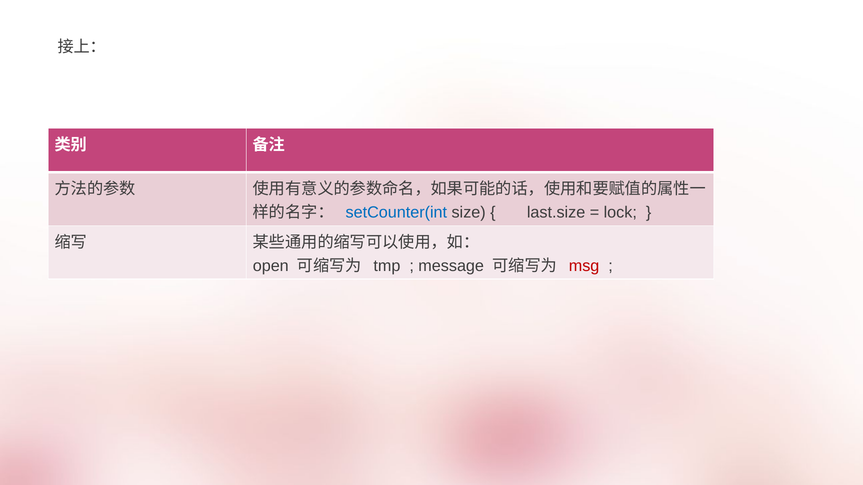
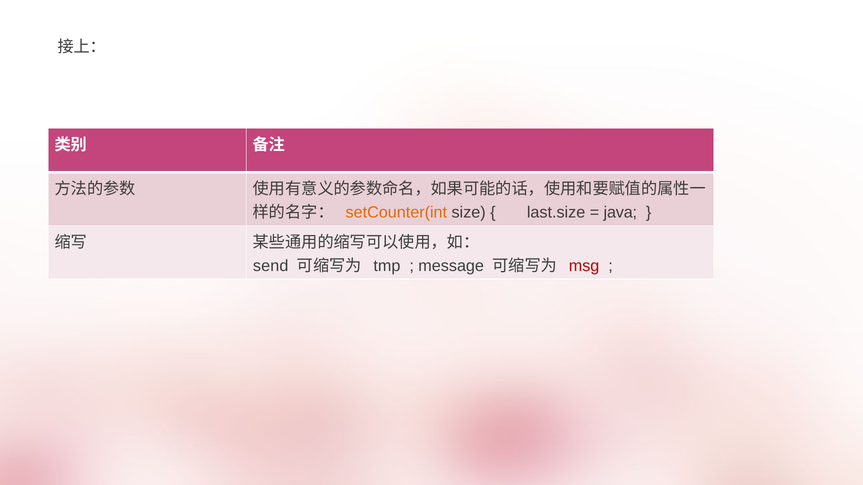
setCounter(int colour: blue -> orange (396, 213)
lock: lock -> java (620, 213)
open: open -> send (271, 266)
